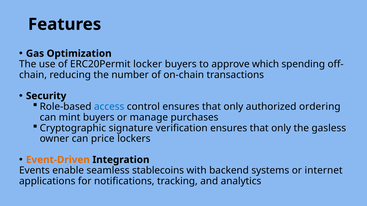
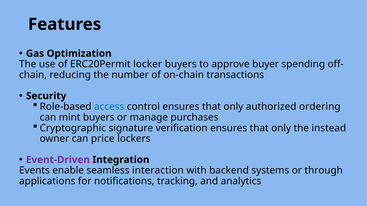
which: which -> buyer (266, 64)
gasless: gasless -> instead (329, 128)
Event-Driven colour: orange -> purple (58, 160)
stablecoins: stablecoins -> interaction (158, 171)
internet: internet -> through (324, 171)
